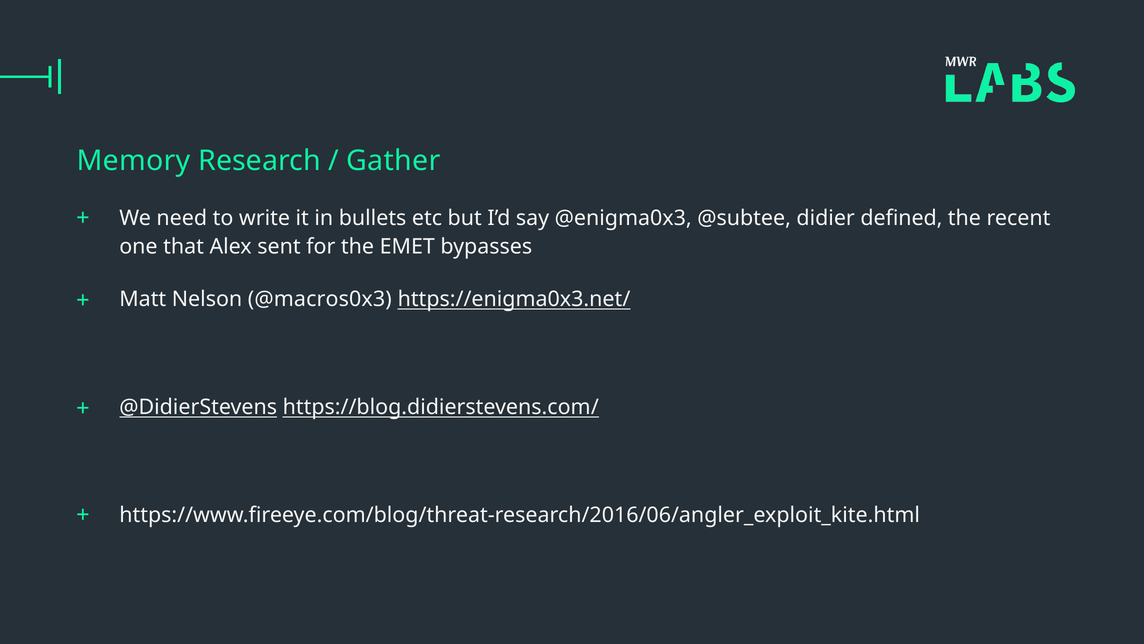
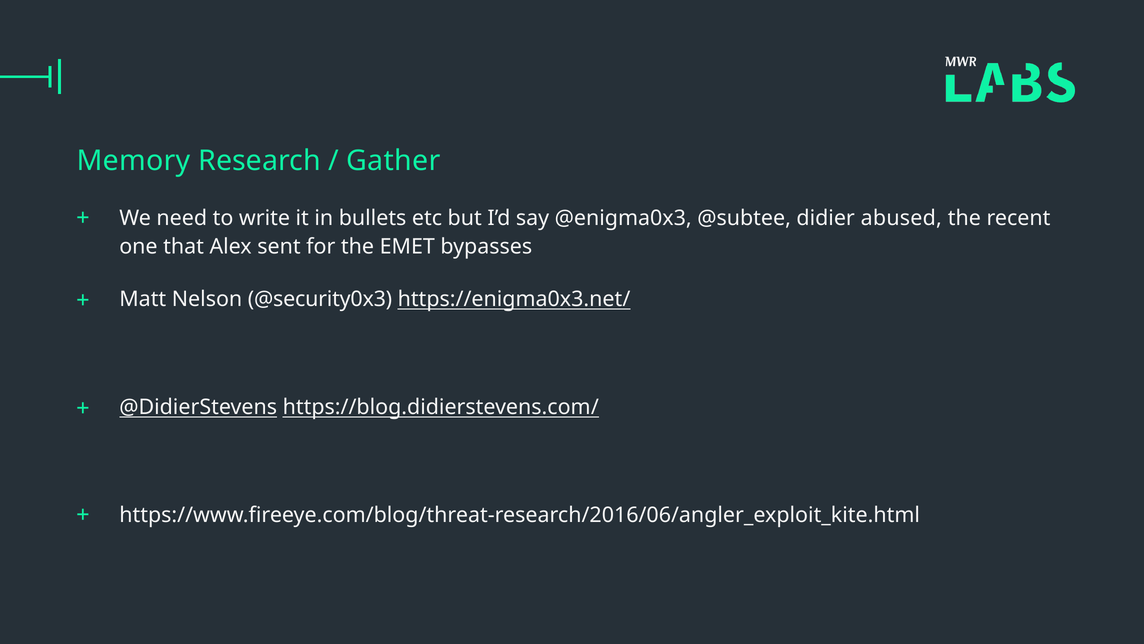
defined: defined -> abused (901, 218)
@macros0x3: @macros0x3 -> @security0x3 (320, 299)
